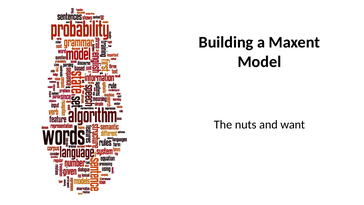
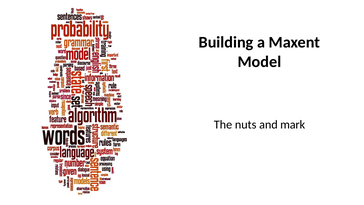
want: want -> mark (293, 124)
